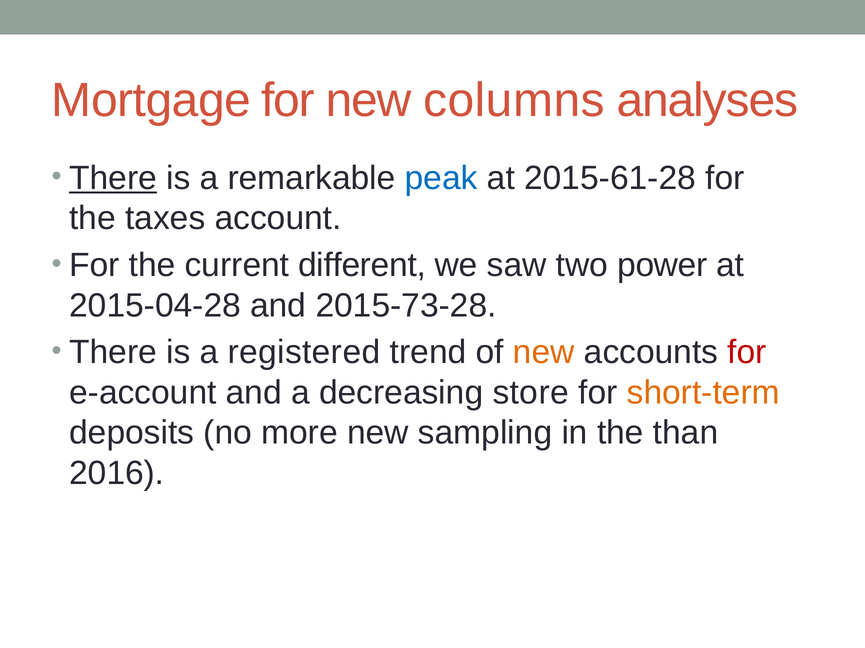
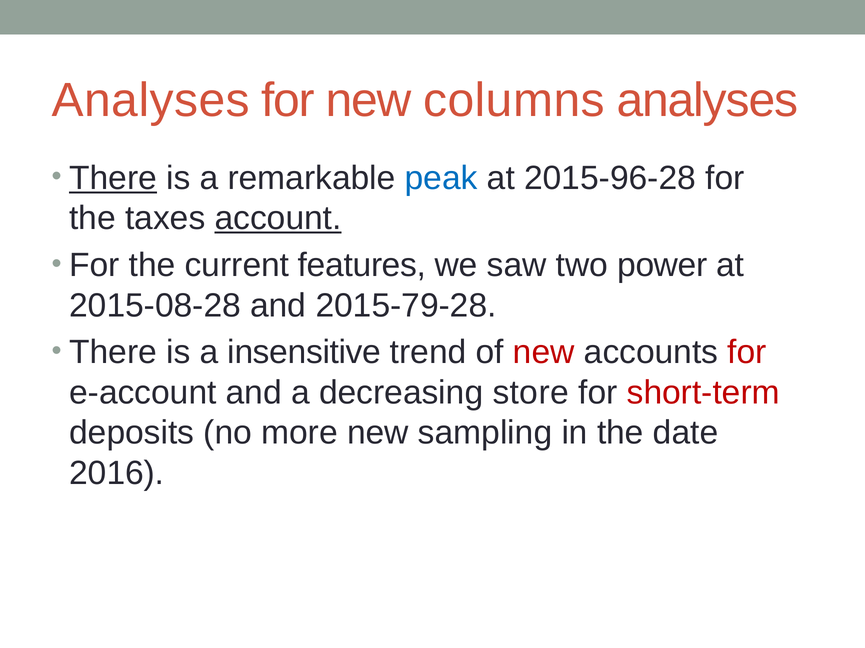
Mortgage: Mortgage -> Analyses (151, 101)
2015-61-28: 2015-61-28 -> 2015-96-28 (610, 178)
account underline: none -> present (278, 218)
different: different -> features (362, 265)
2015-04-28: 2015-04-28 -> 2015-08-28 (155, 306)
2015-73-28: 2015-73-28 -> 2015-79-28 (406, 306)
registered: registered -> insensitive (304, 353)
new colour: orange -> red (544, 353)
short-term colour: orange -> red (703, 393)
than: than -> date (686, 433)
